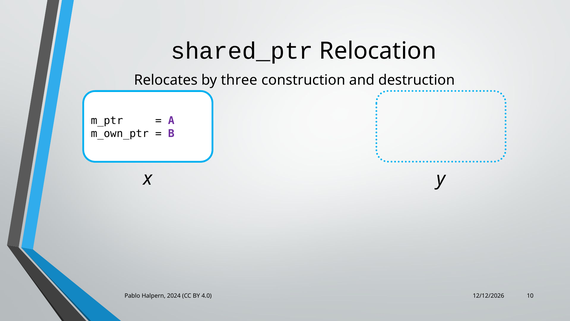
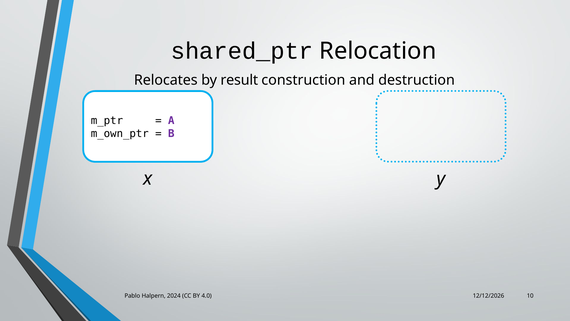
three: three -> result (239, 80)
